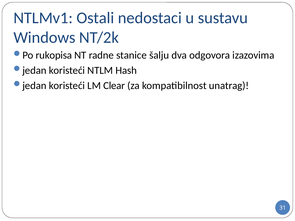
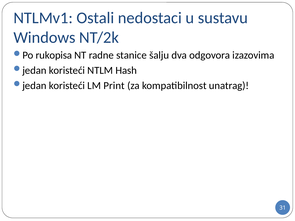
Clear: Clear -> Print (114, 86)
